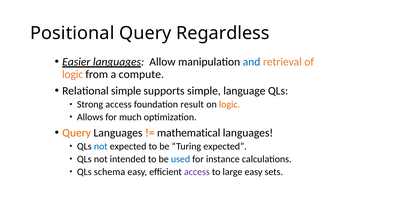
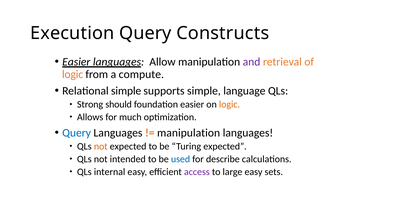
Positional: Positional -> Execution (72, 33)
Regardless: Regardless -> Constructs (223, 33)
and colour: blue -> purple (252, 62)
Strong access: access -> should (119, 105)
foundation result: result -> easier (192, 105)
Query colour: orange -> blue (77, 133)
mathematical: mathematical -> manipulation (189, 133)
not colour: blue -> orange (101, 147)
instance: instance -> describe (223, 159)
schema: schema -> internal (110, 172)
